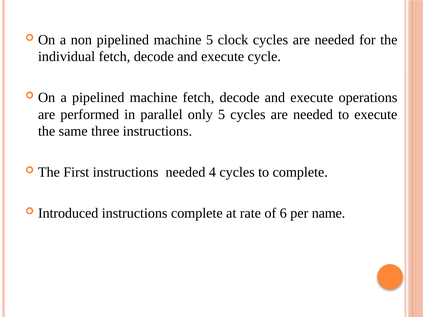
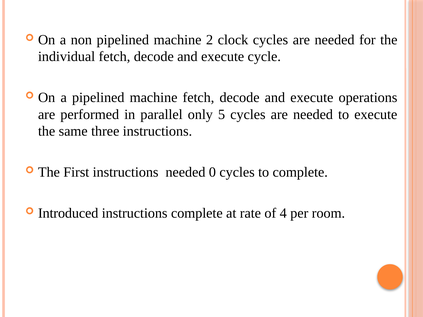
machine 5: 5 -> 2 (210, 40)
4: 4 -> 0 (212, 172)
6: 6 -> 4 (283, 213)
name: name -> room (328, 213)
